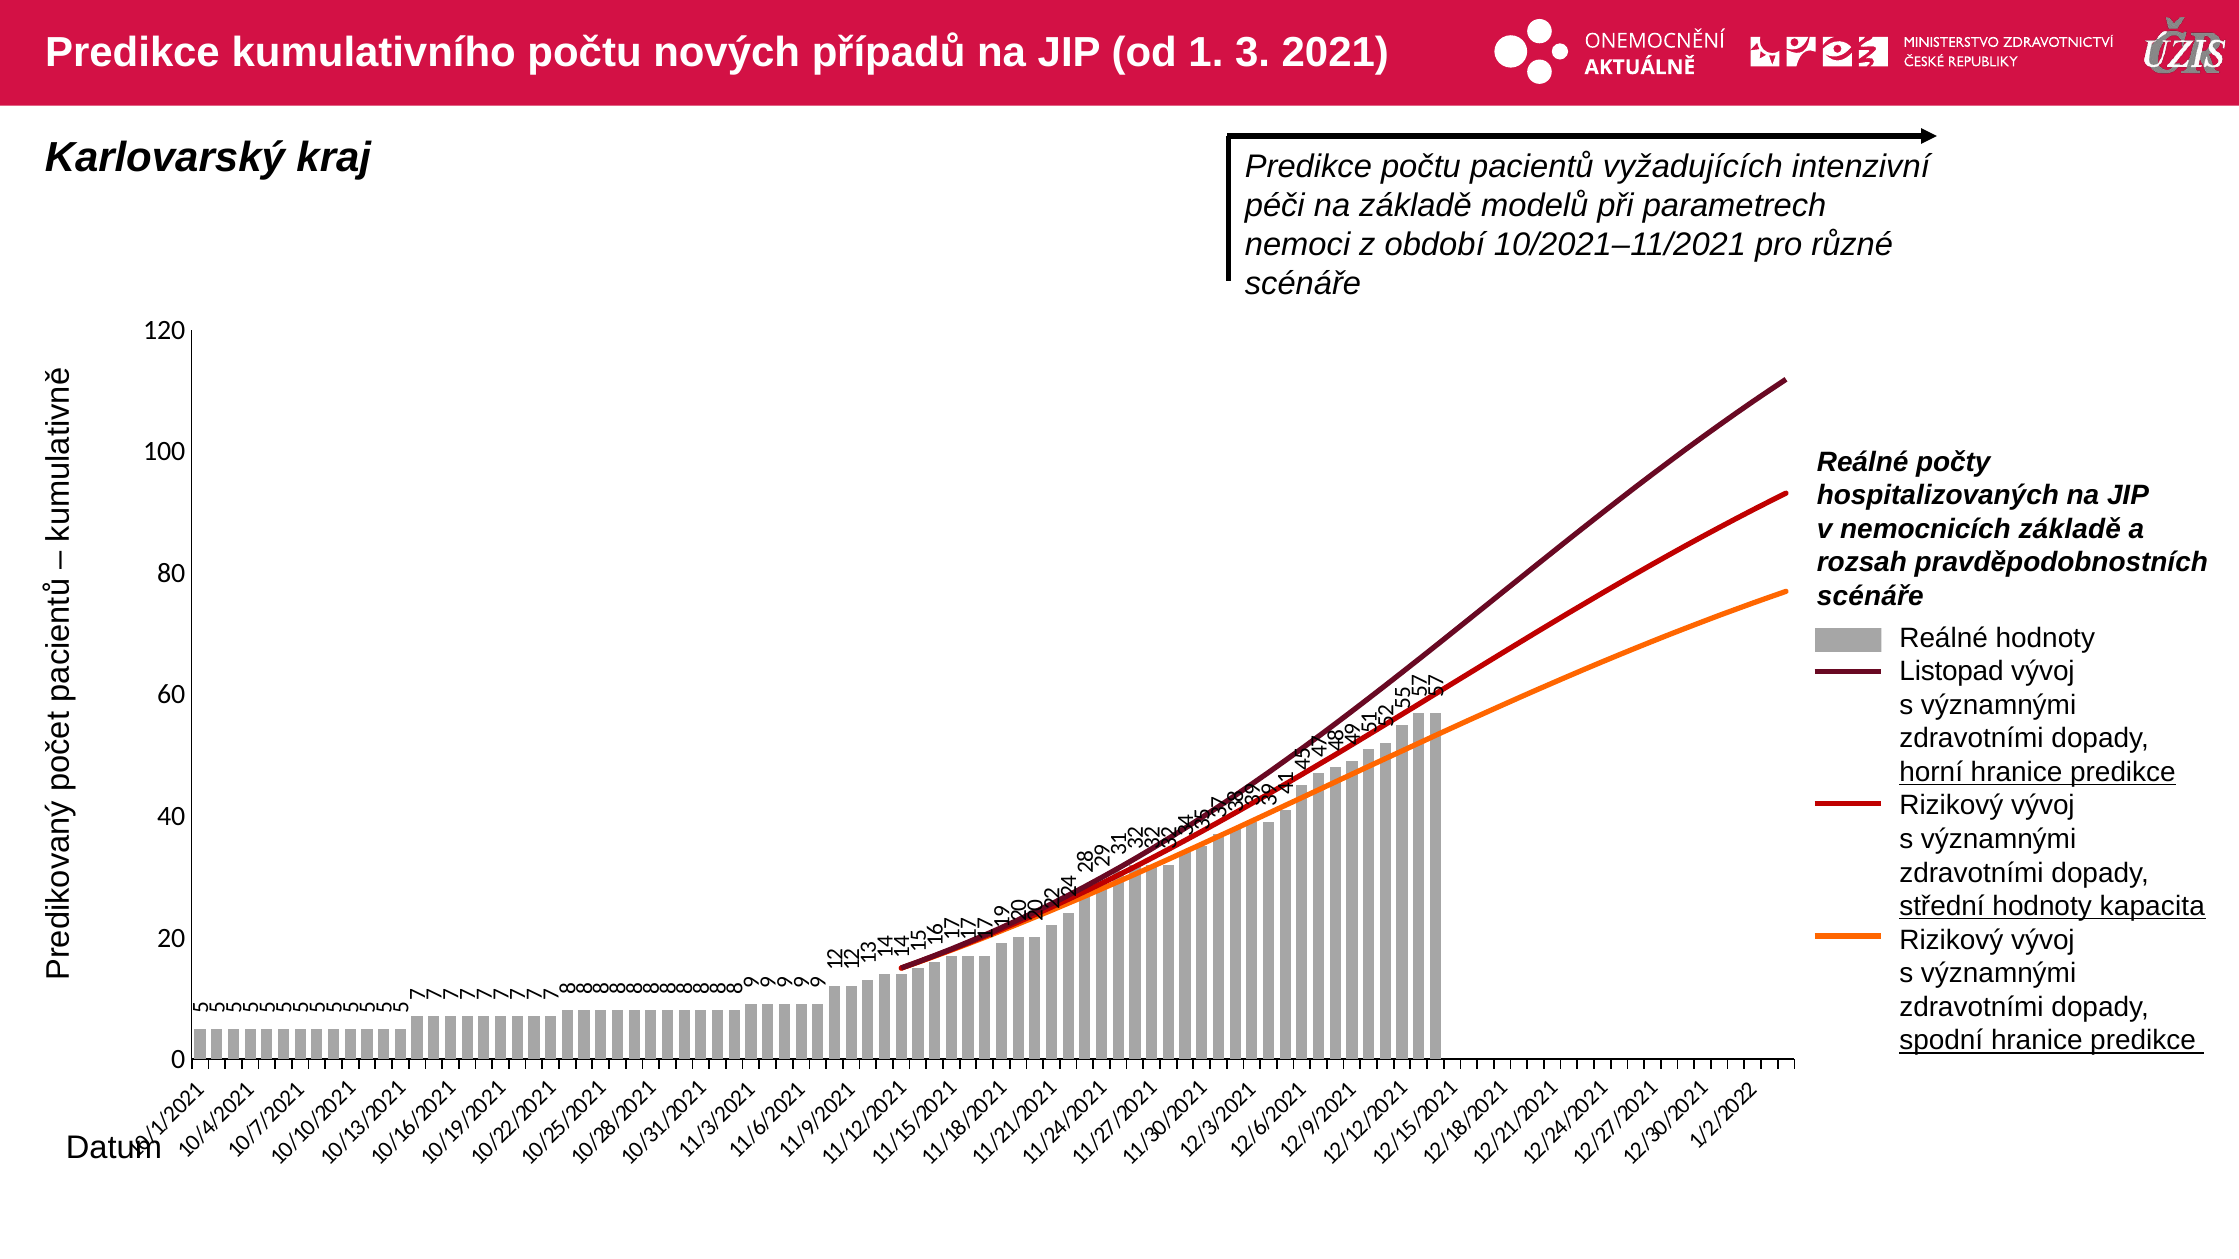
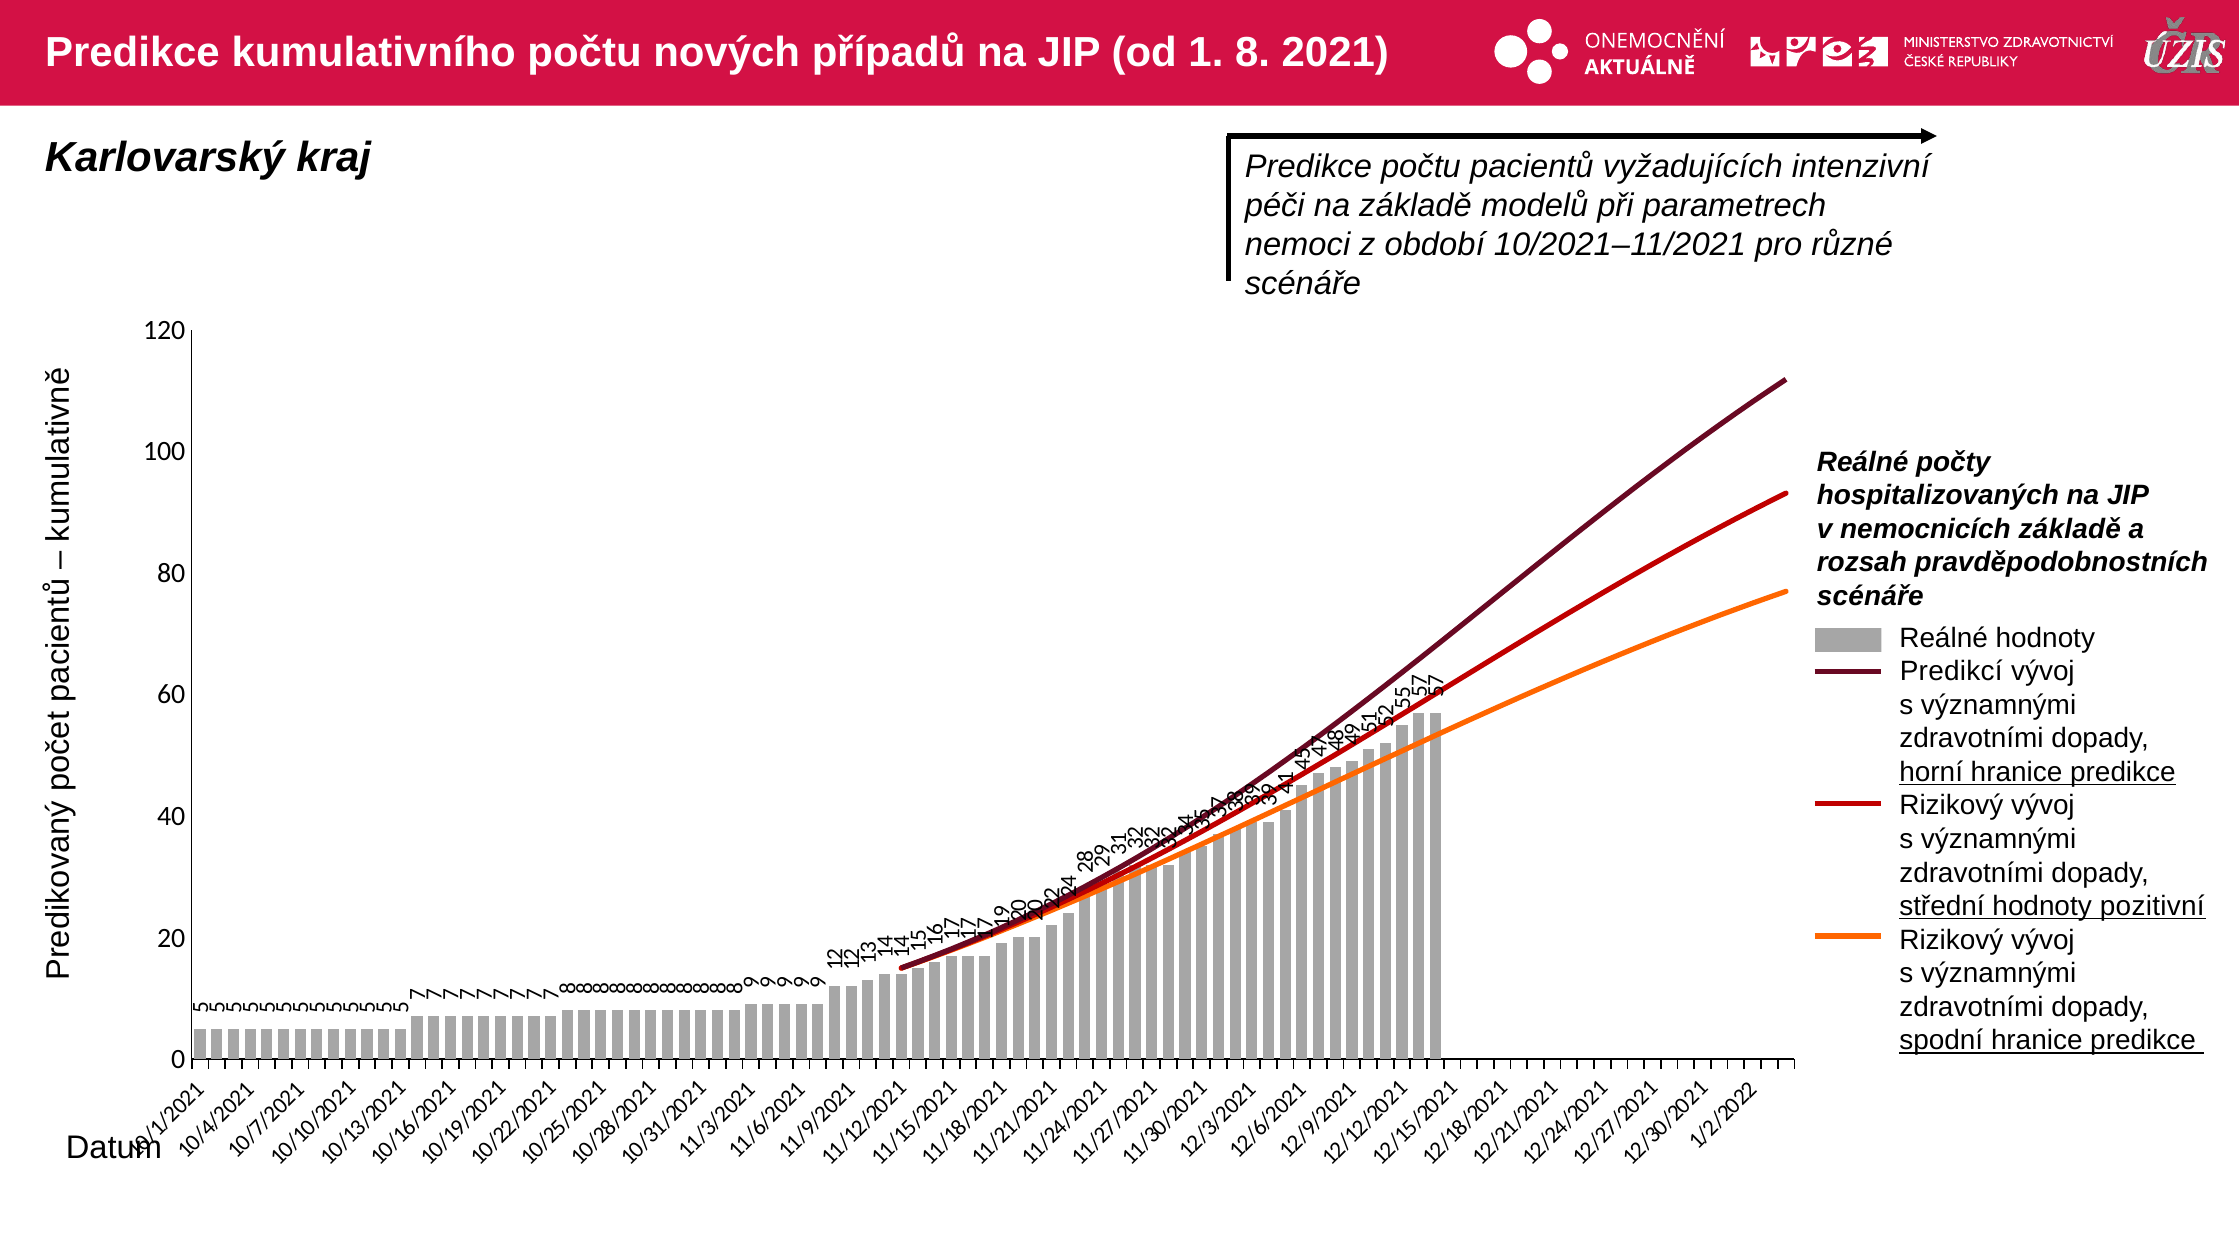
od 1 3: 3 -> 8 (1252, 53)
Listopad: Listopad -> Predikcí (1951, 672)
kapacita: kapacita -> pozitivní (2152, 907)
